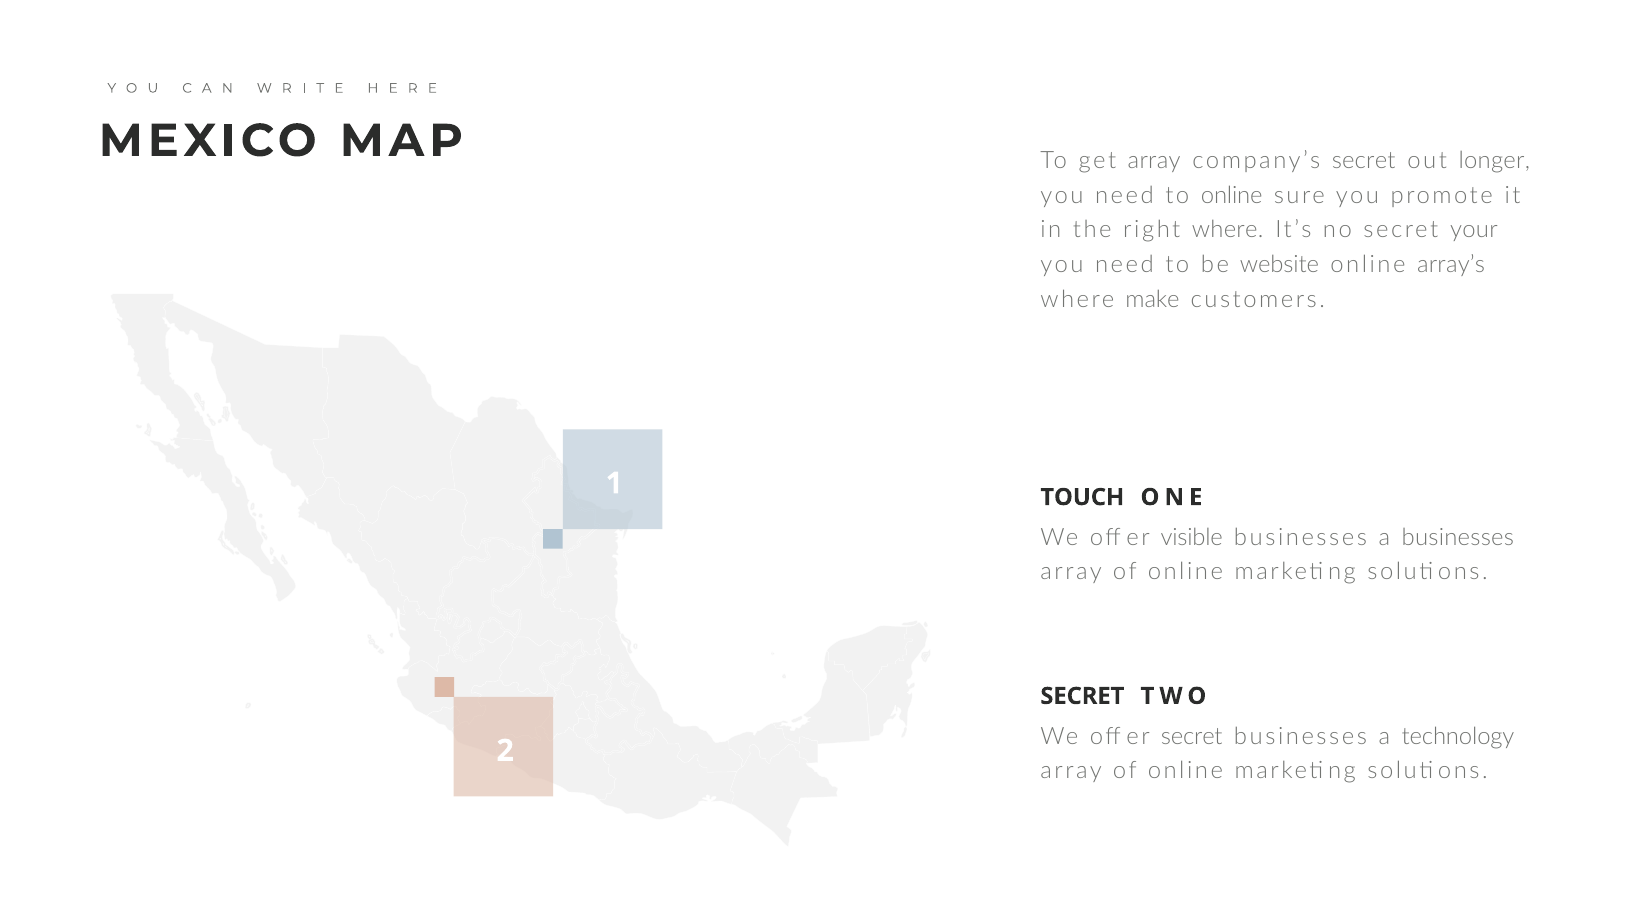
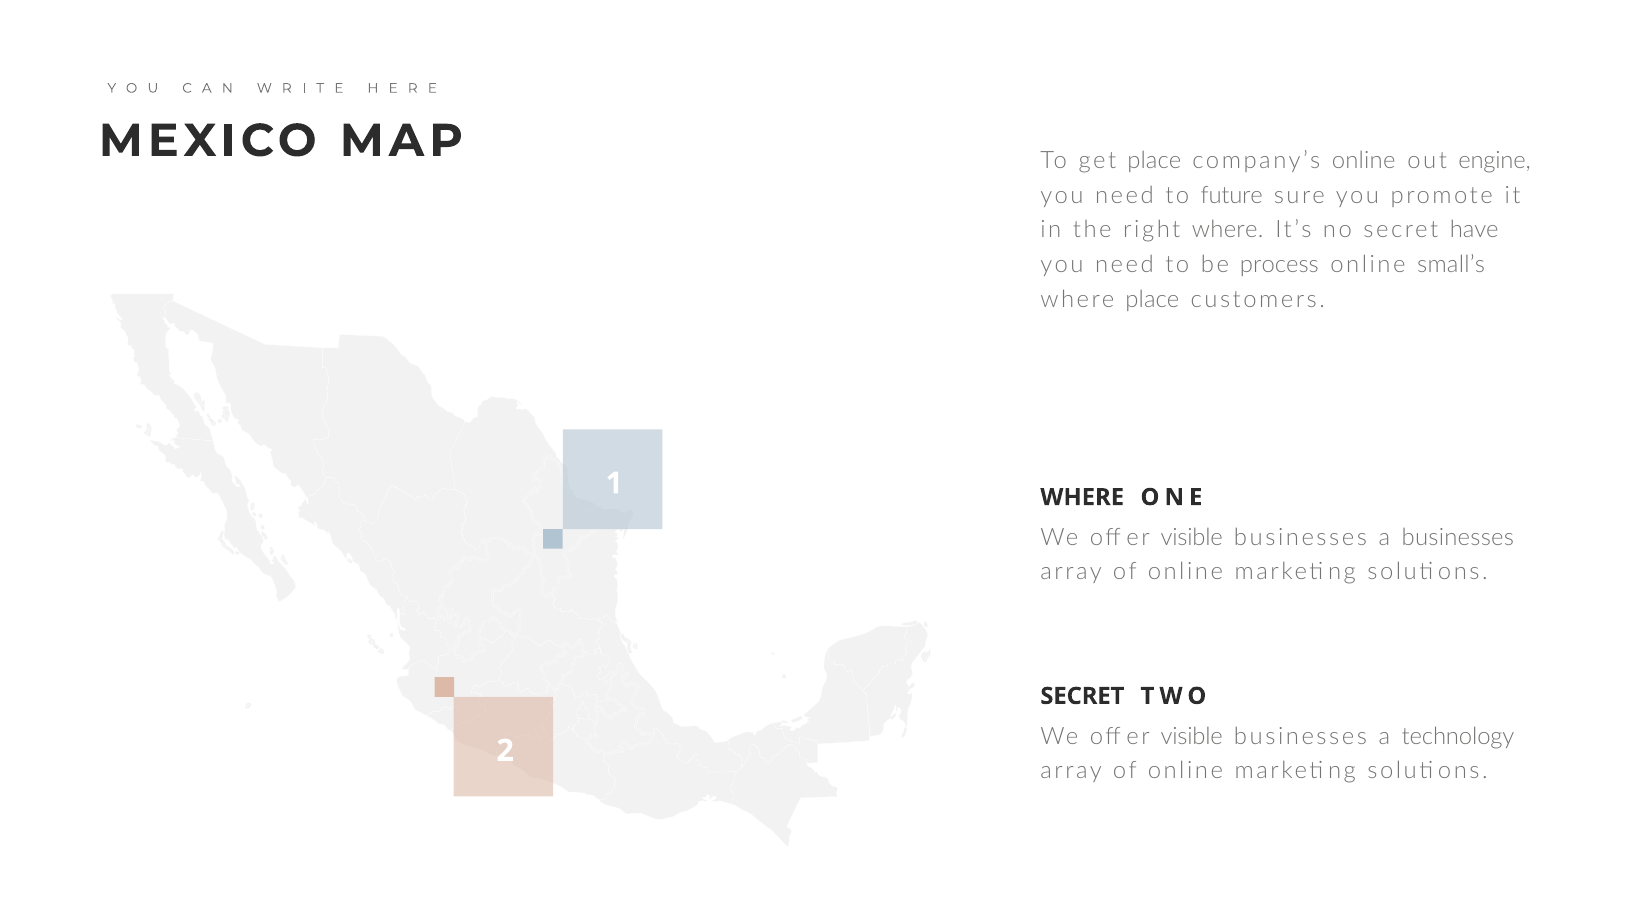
get array: array -> place (1154, 160)
company’s secret: secret -> online (1364, 160)
longer: longer -> engine (1495, 160)
to online: online -> future (1232, 195)
your: your -> have (1474, 230)
website: website -> process (1279, 265)
array’s: array’s -> small’s (1451, 265)
where make: make -> place (1152, 300)
TOUCH: TOUCH -> WHERE (1082, 497)
secret: secret -> visible (1192, 736)
